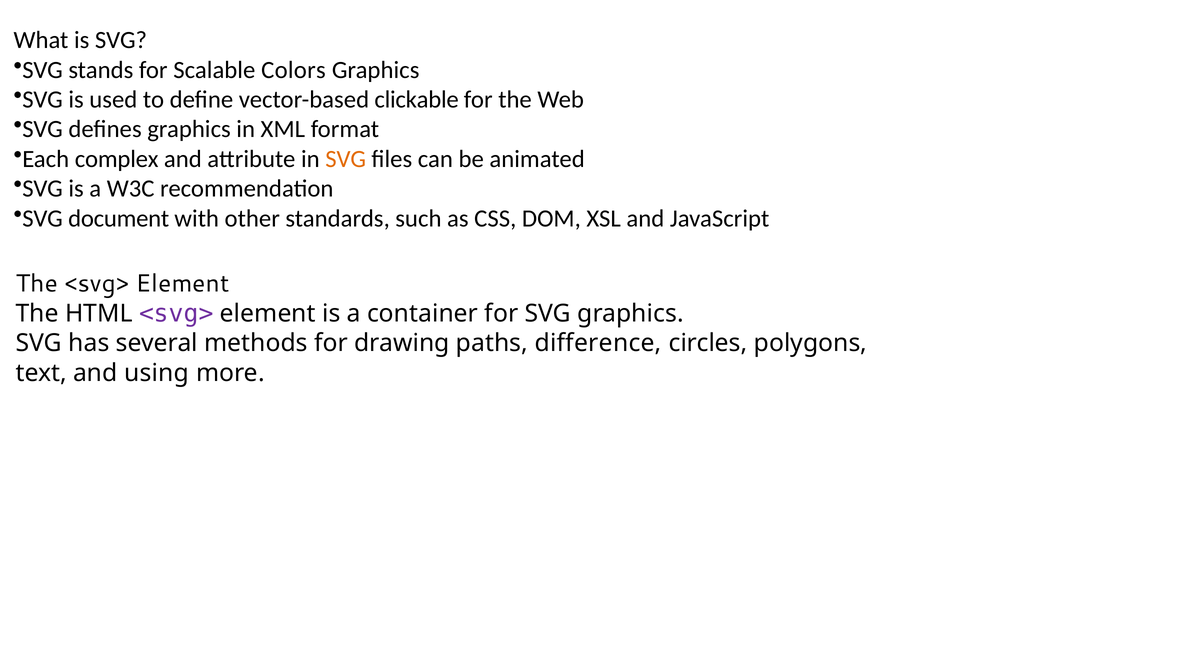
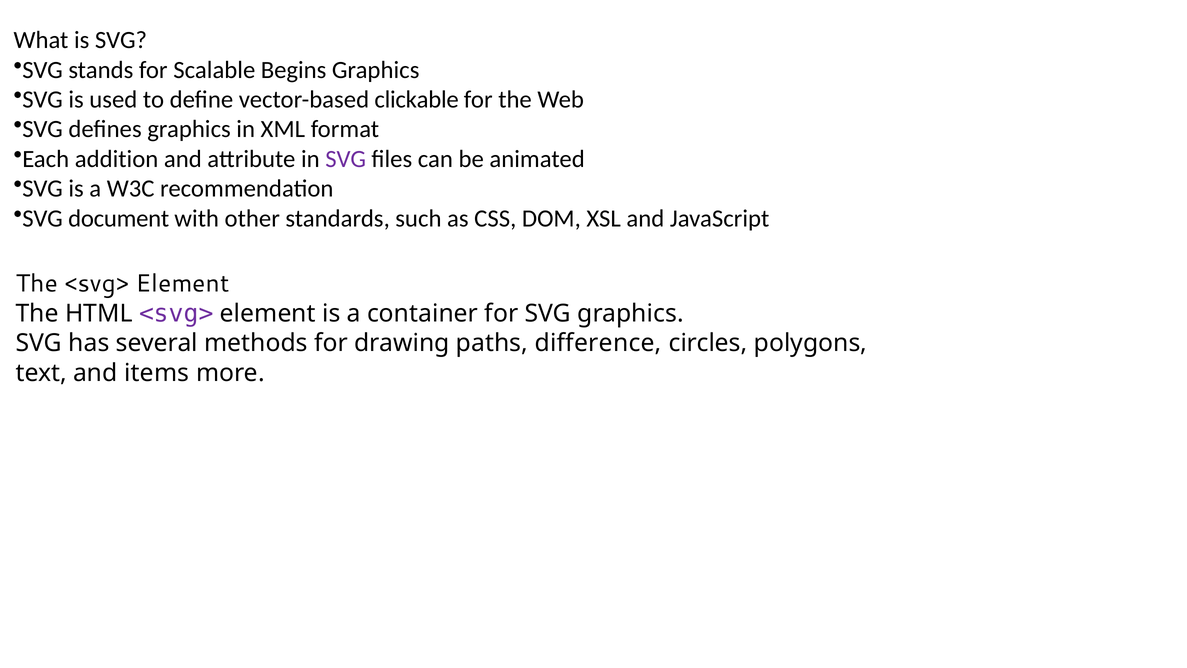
Colors: Colors -> Begins (294, 70)
complex: complex -> addition (117, 159)
SVG colour: orange -> purple (346, 159)
using: using -> items (157, 373)
